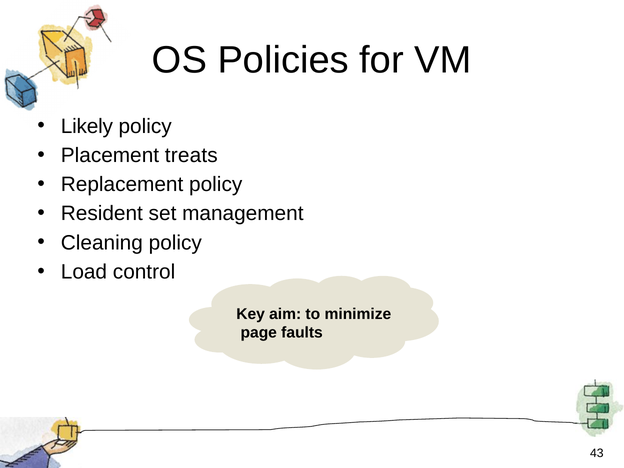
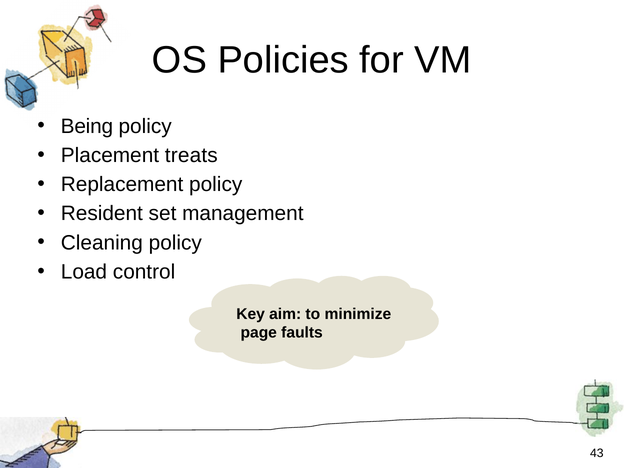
Likely: Likely -> Being (87, 126)
